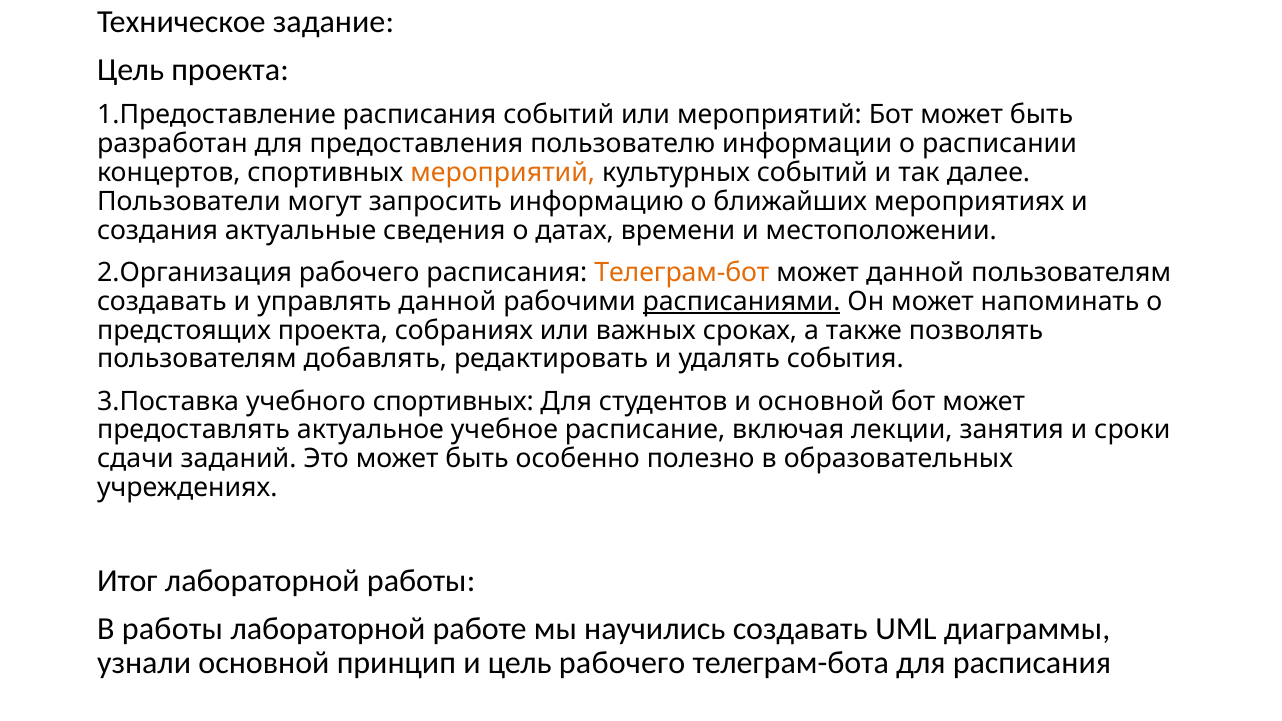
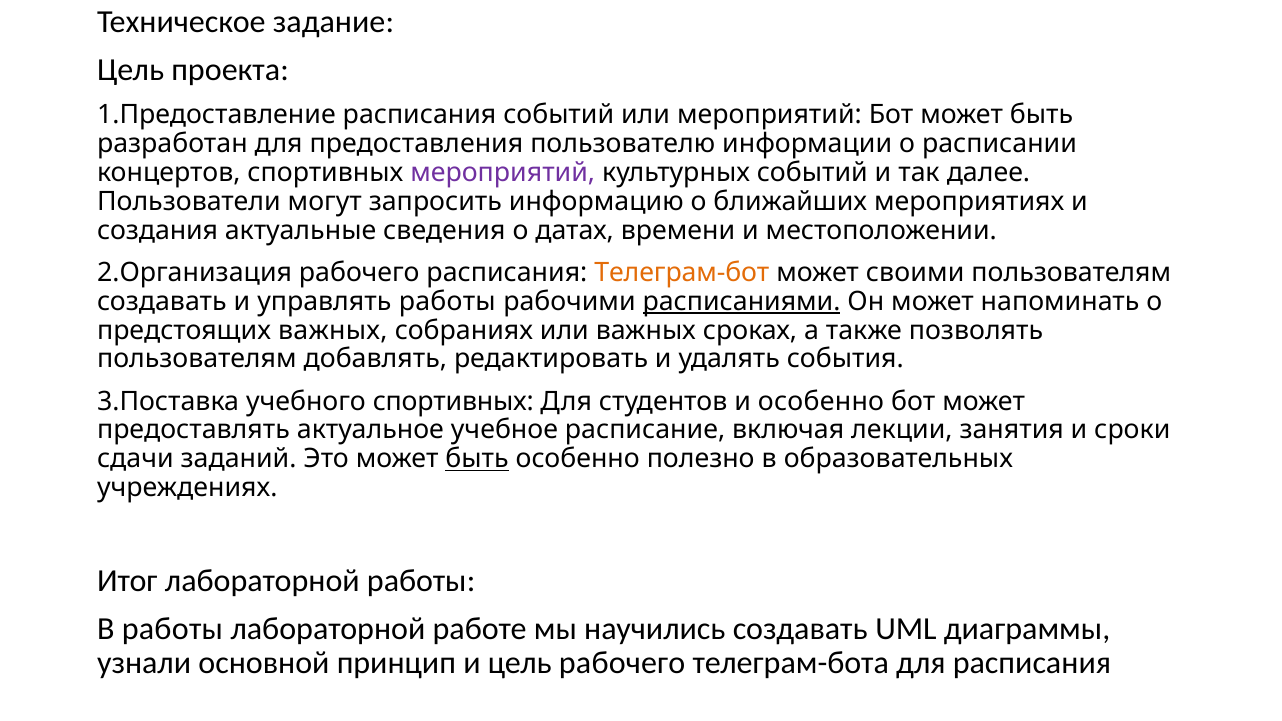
мероприятий colour: orange -> purple (503, 173)
может данной: данной -> своими (915, 273)
управлять данной: данной -> работы (447, 301)
предстоящих проекта: проекта -> важных (333, 330)
и основной: основной -> особенно (821, 401)
быть underline: none -> present (477, 459)
